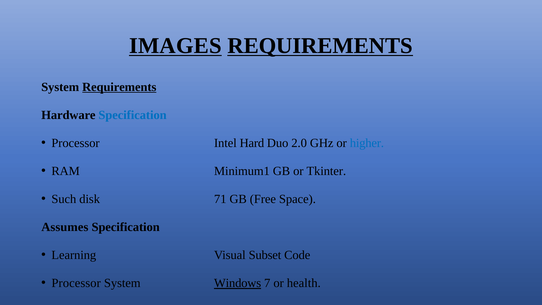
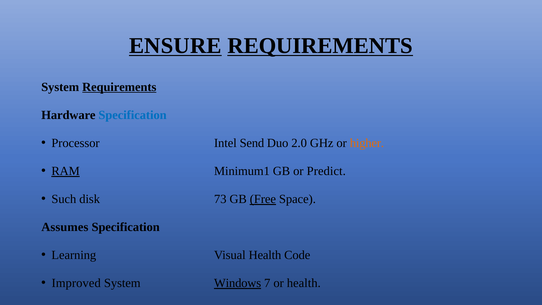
IMAGES: IMAGES -> ENSURE (175, 46)
Hard: Hard -> Send (252, 143)
higher colour: blue -> orange (367, 143)
RAM underline: none -> present (66, 171)
Tkinter: Tkinter -> Predict (326, 171)
71: 71 -> 73 (220, 199)
Free underline: none -> present (263, 199)
Visual Subset: Subset -> Health (265, 255)
Processor: Processor -> Improved (76, 283)
